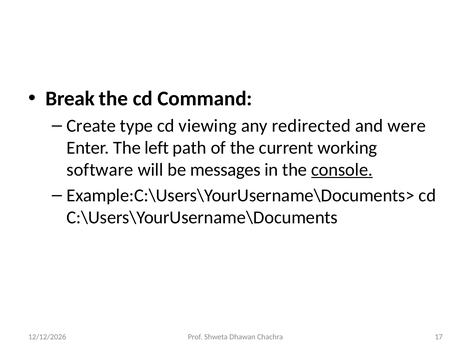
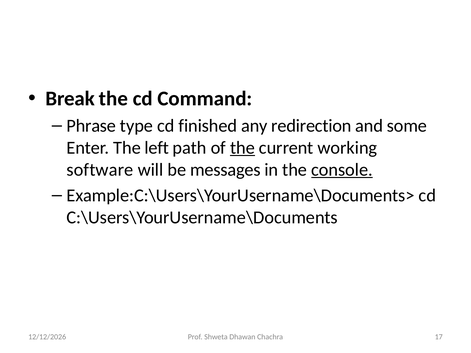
Create: Create -> Phrase (91, 126)
viewing: viewing -> finished (208, 126)
redirected: redirected -> redirection (311, 126)
were: were -> some (407, 126)
the underline: none -> present (242, 148)
